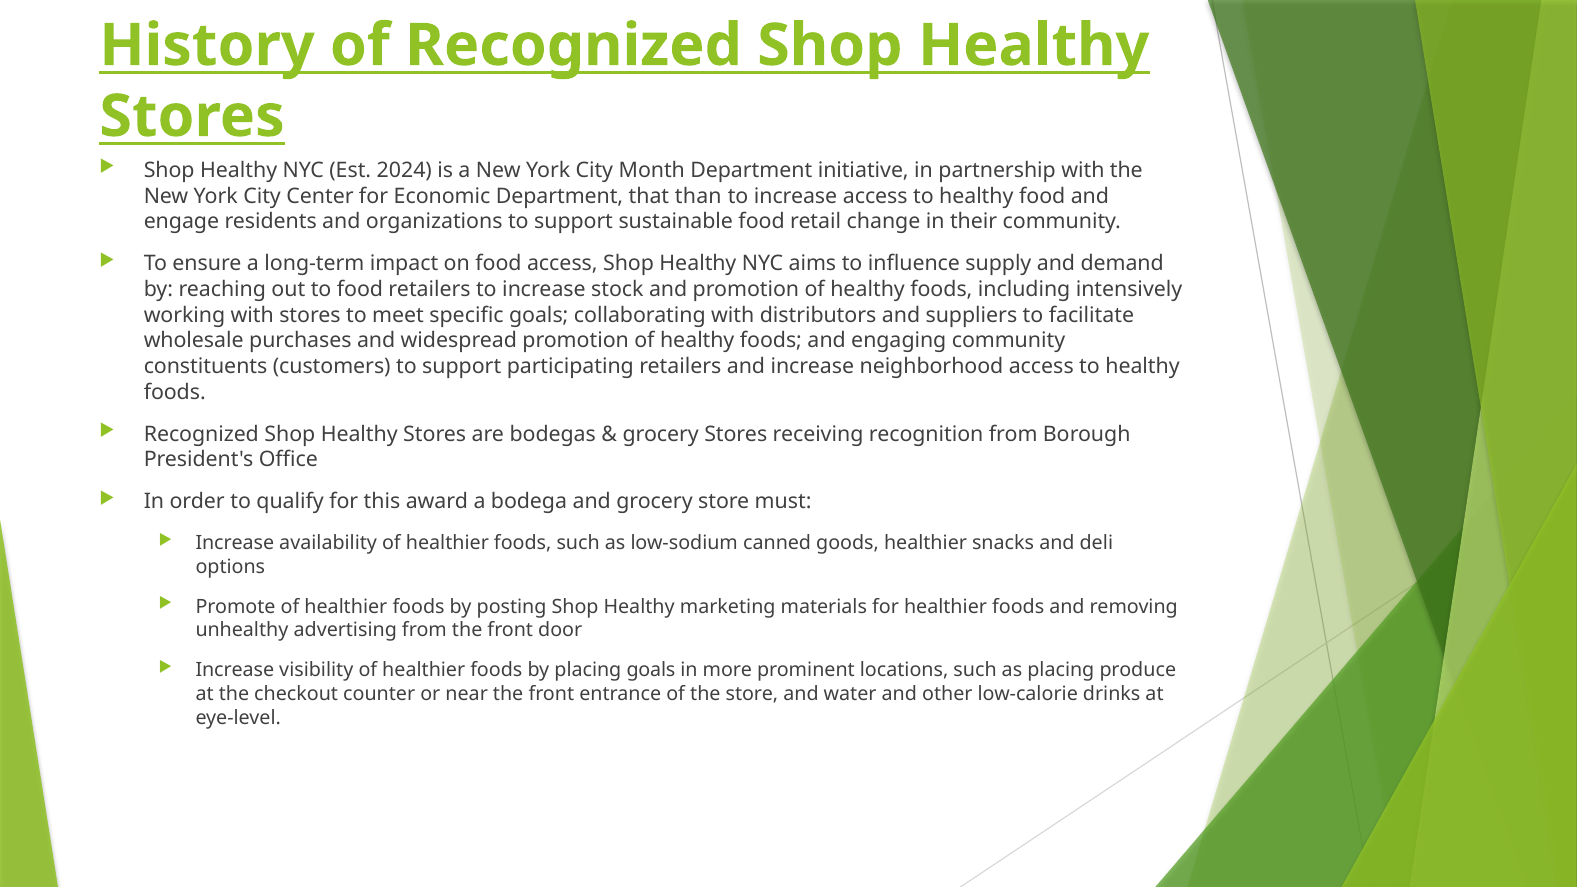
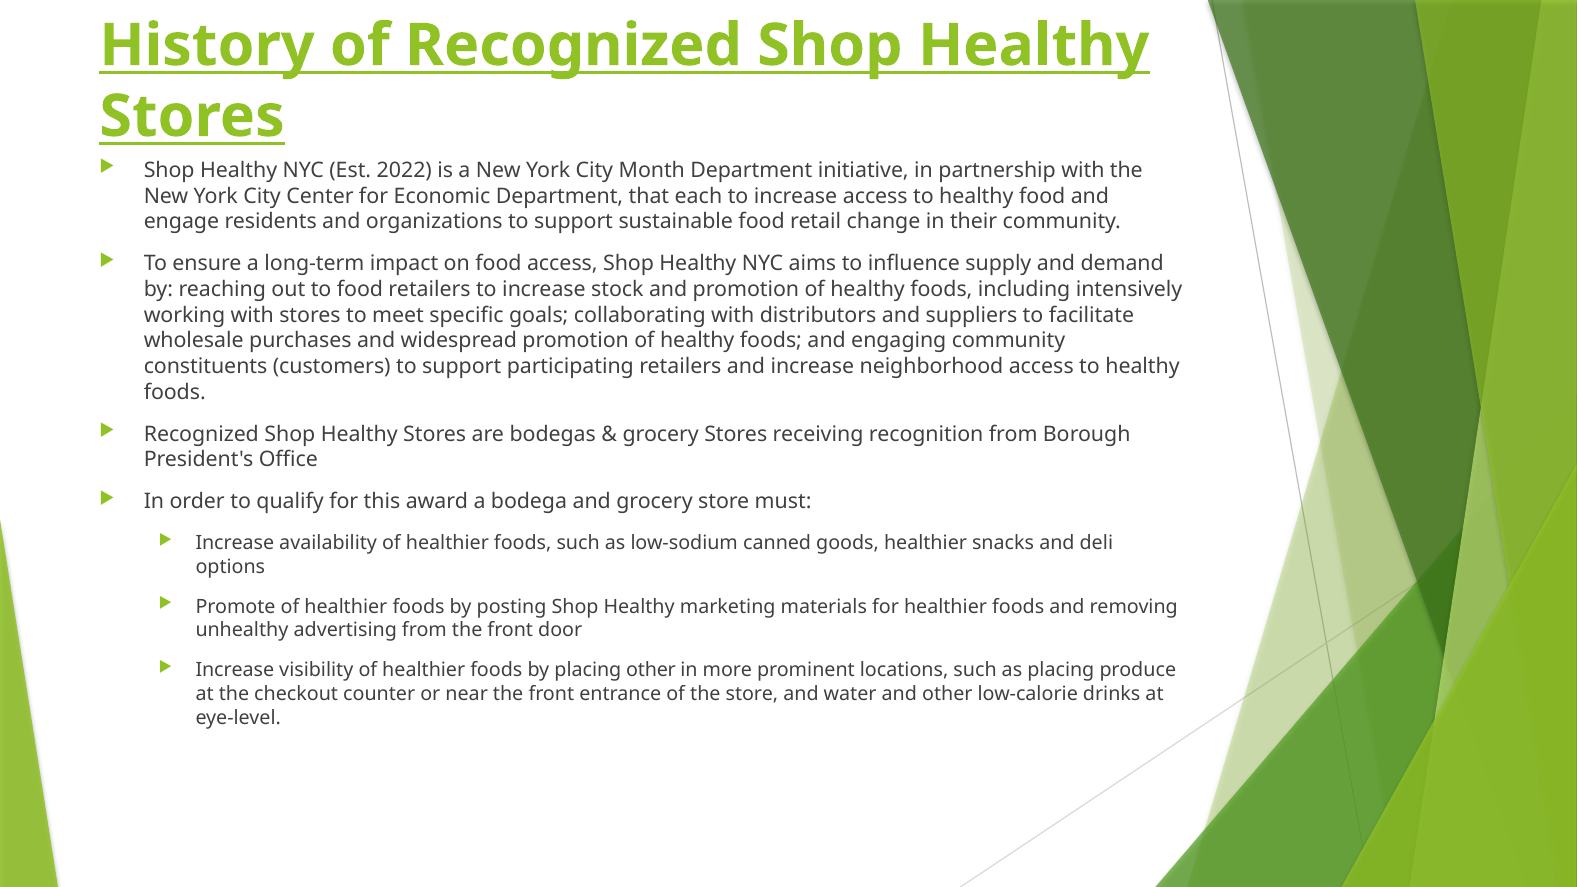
2024: 2024 -> 2022 (404, 170)
than: than -> each (698, 196)
placing goals: goals -> other (651, 670)
